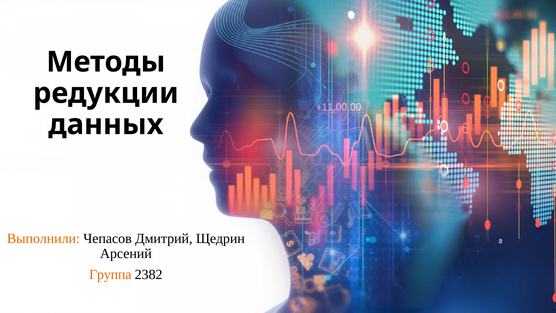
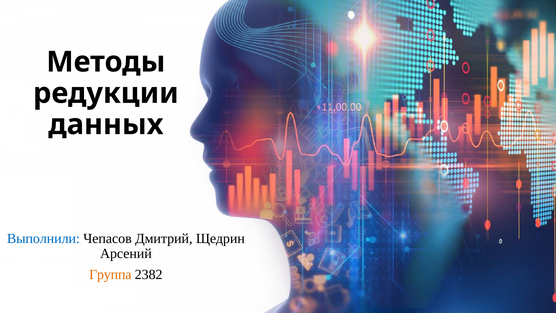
Выполнили colour: orange -> blue (43, 238)
